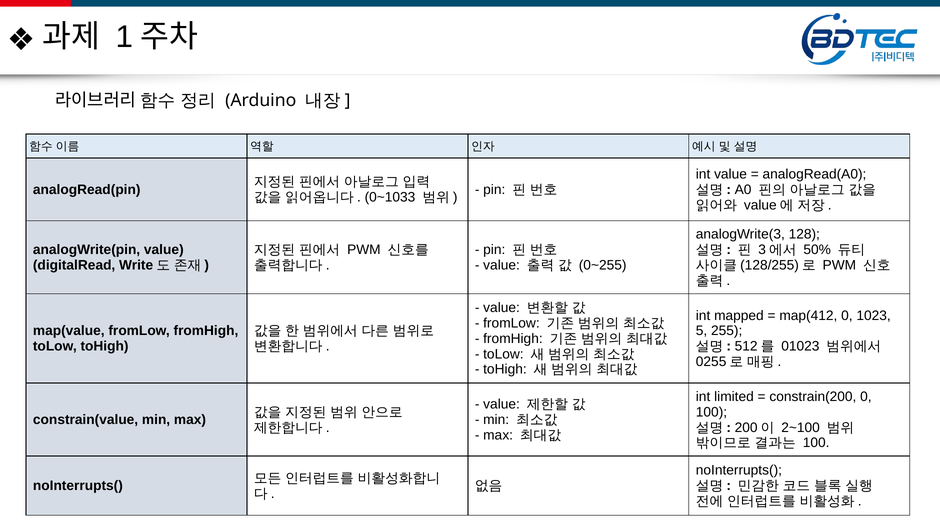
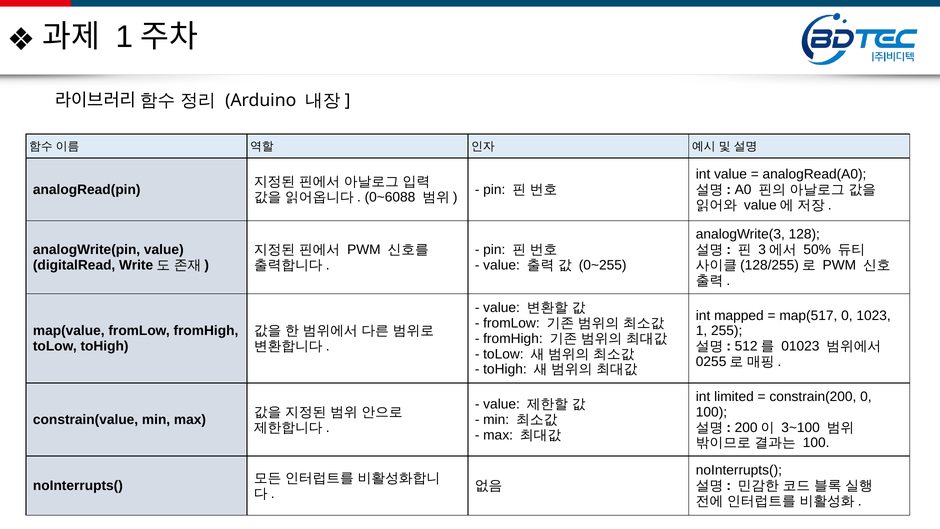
0~1033: 0~1033 -> 0~6088 (390, 197)
map(412: map(412 -> map(517 (808, 315)
5: 5 -> 1 (702, 331)
2~100: 2~100 -> 3~100 (801, 427)
